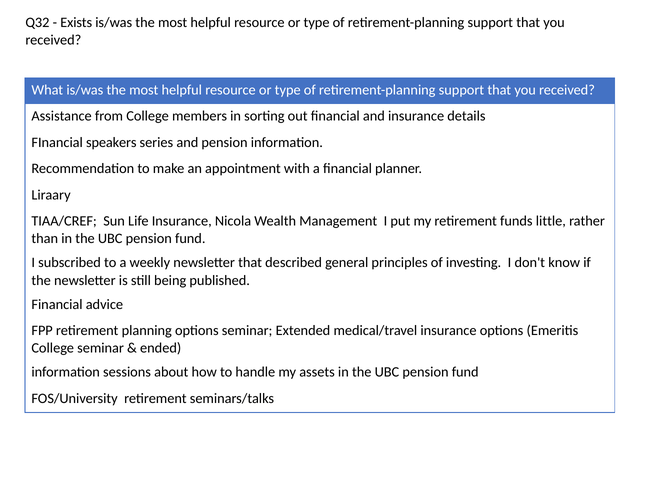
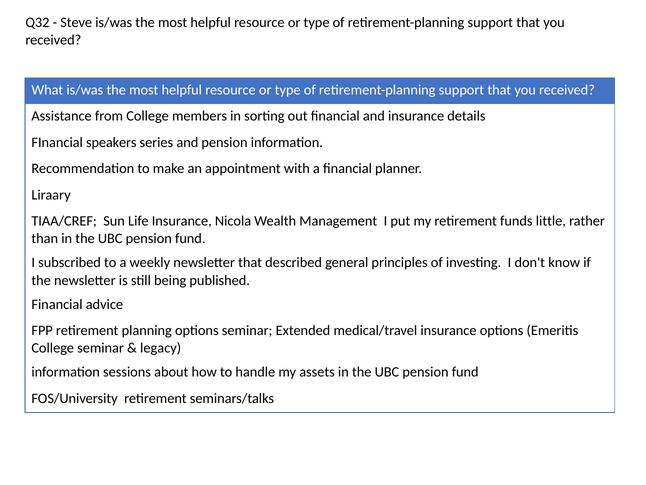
Exists: Exists -> Steve (76, 23)
ended: ended -> legacy (161, 348)
